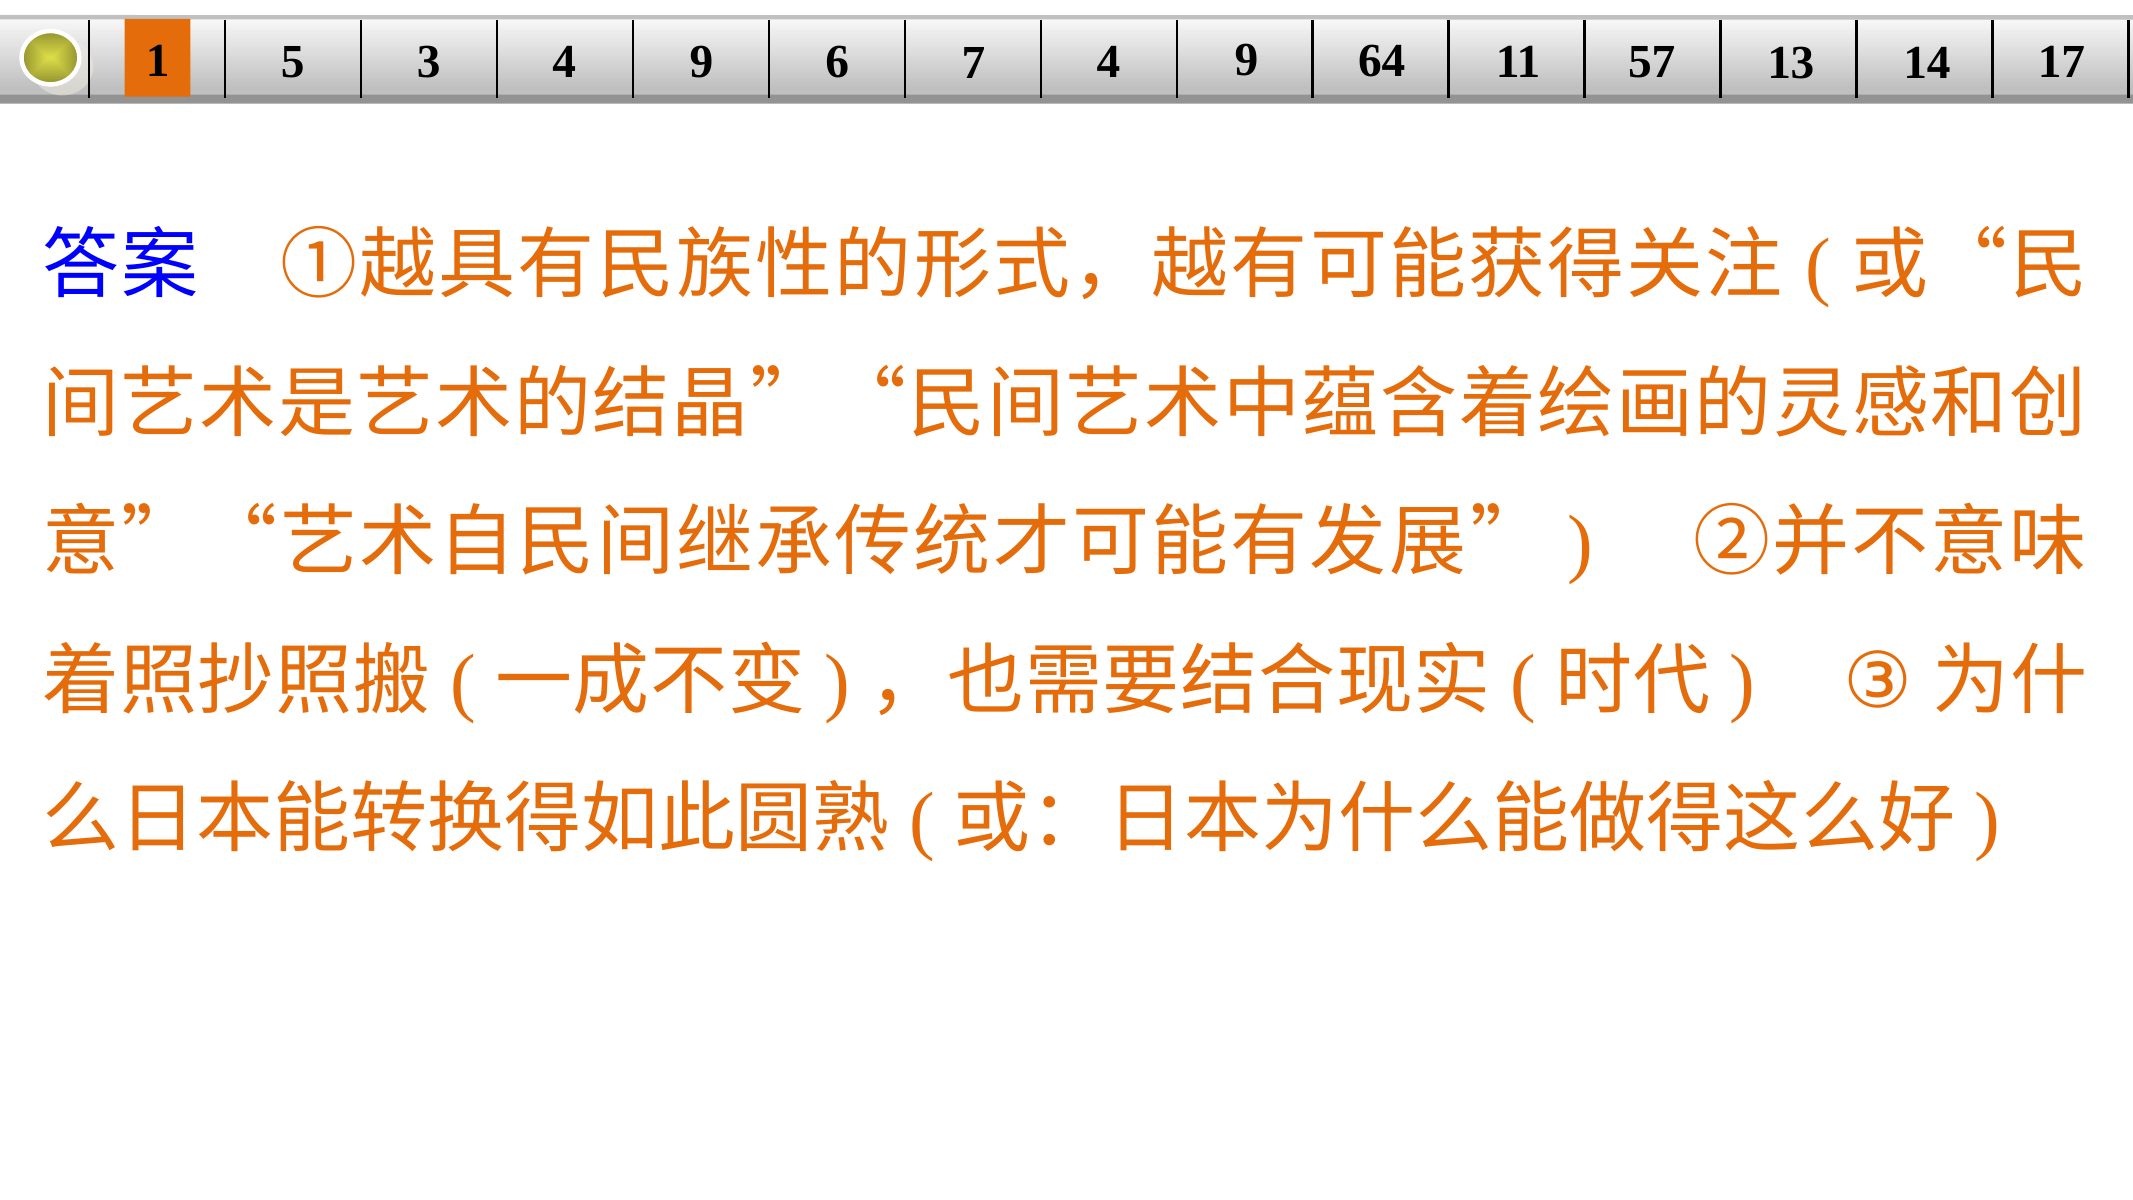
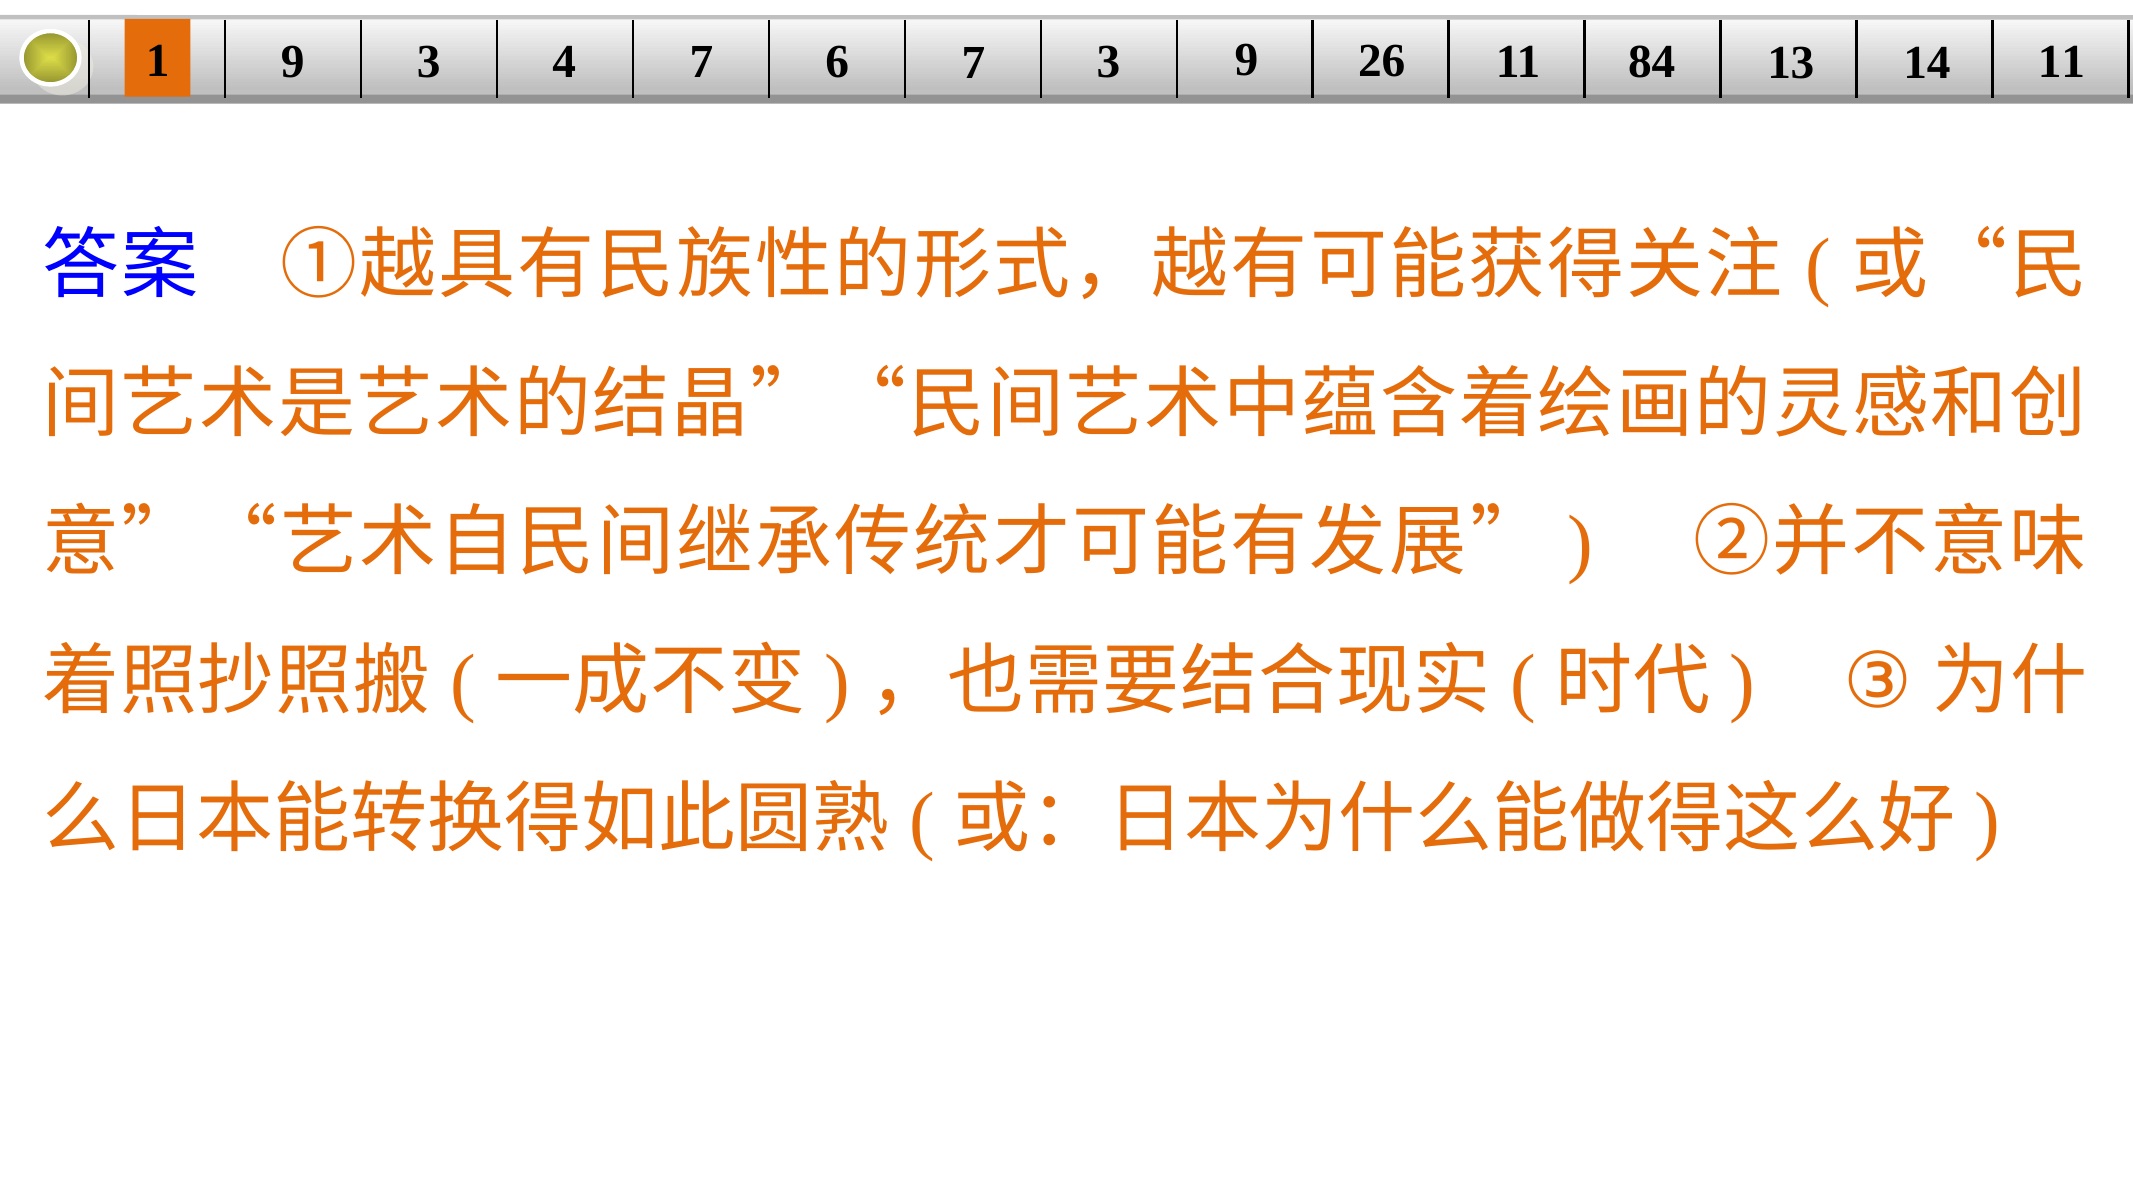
1 5: 5 -> 9 (293, 61)
3 4 9: 9 -> 7 (701, 61)
7 4: 4 -> 3 (1108, 61)
64: 64 -> 26 (1382, 61)
57: 57 -> 84 (1652, 62)
14 17: 17 -> 11 (2061, 62)
